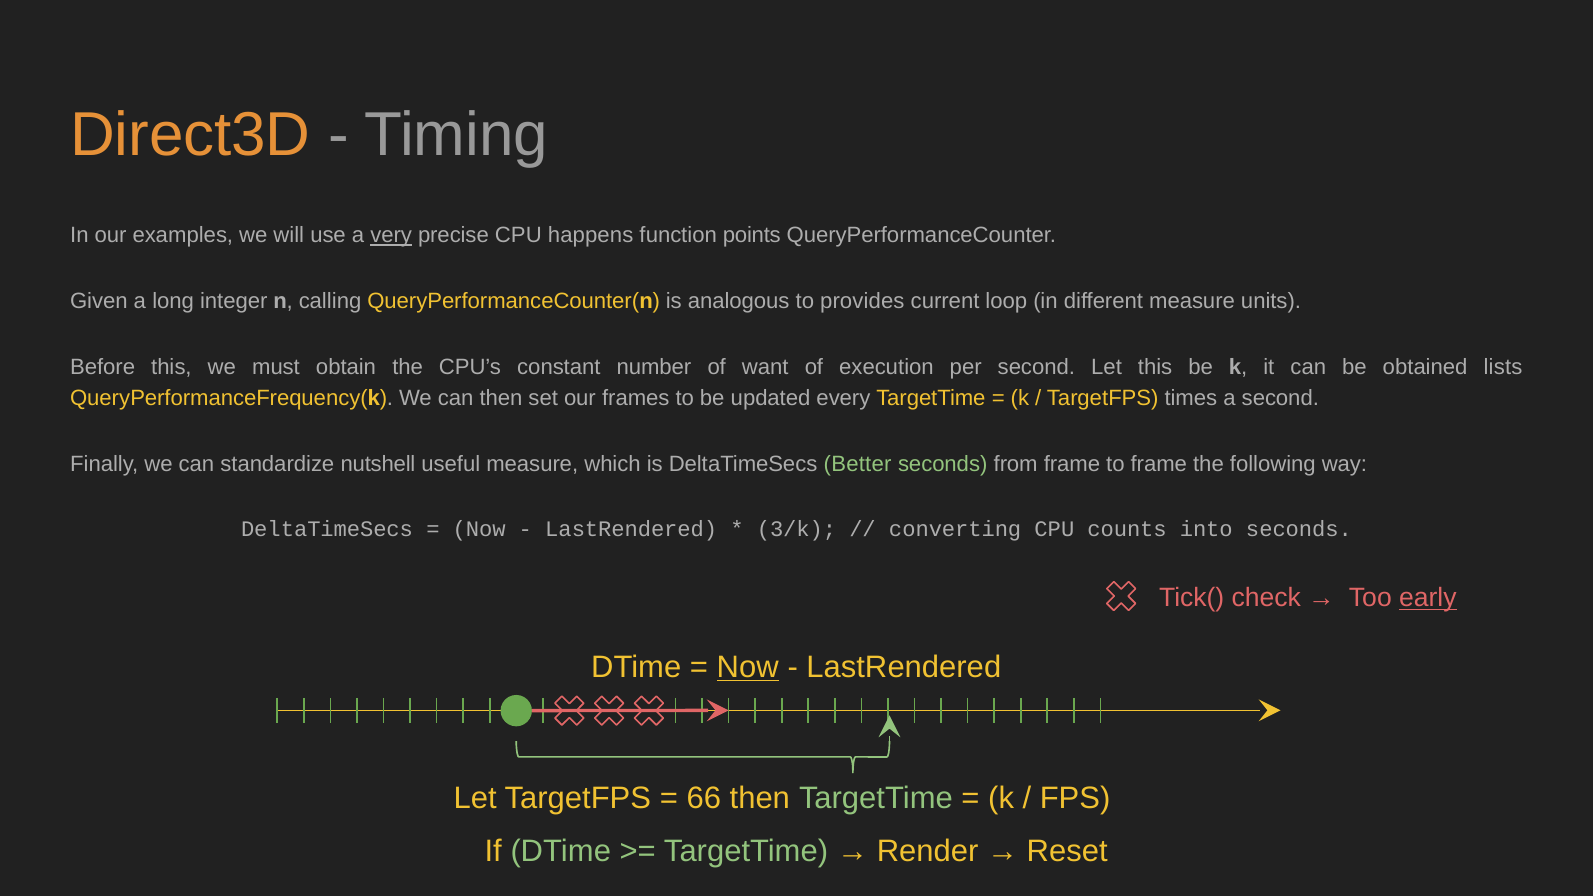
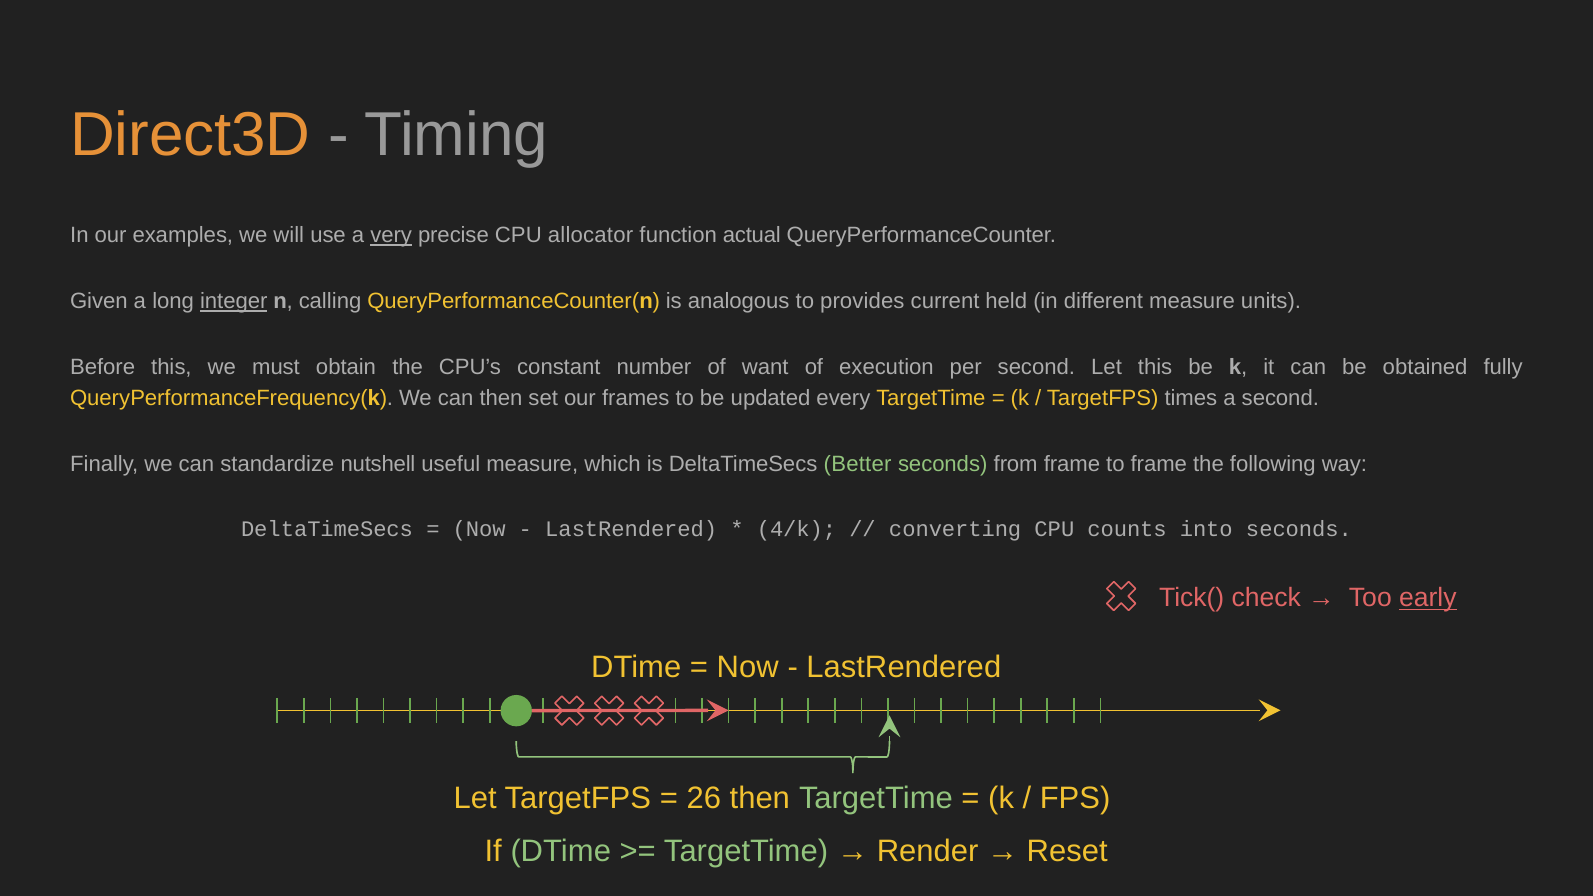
happens: happens -> allocator (591, 235)
points: points -> actual (752, 235)
integer underline: none -> present (234, 301)
loop: loop -> held (1006, 301)
lists: lists -> fully (1503, 367)
3/k: 3/k -> 4/k (797, 530)
Now underline: present -> none (748, 667)
66: 66 -> 26 (704, 798)
